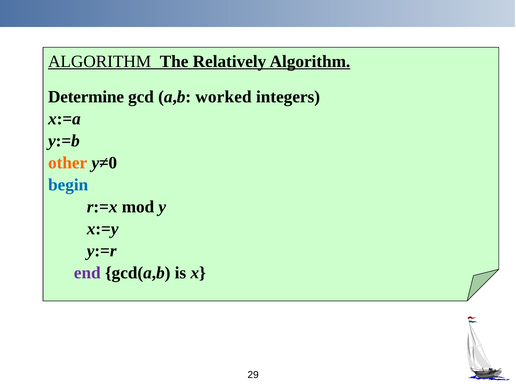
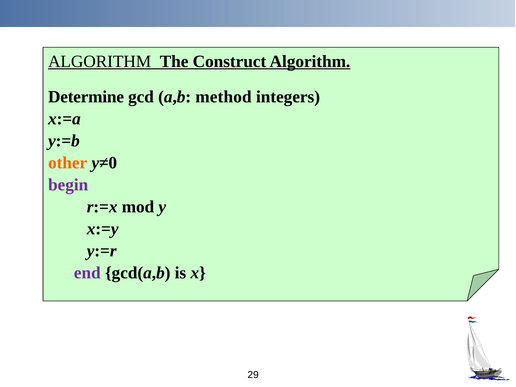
Relatively: Relatively -> Construct (229, 61)
worked: worked -> method (223, 97)
begin colour: blue -> purple (68, 185)
